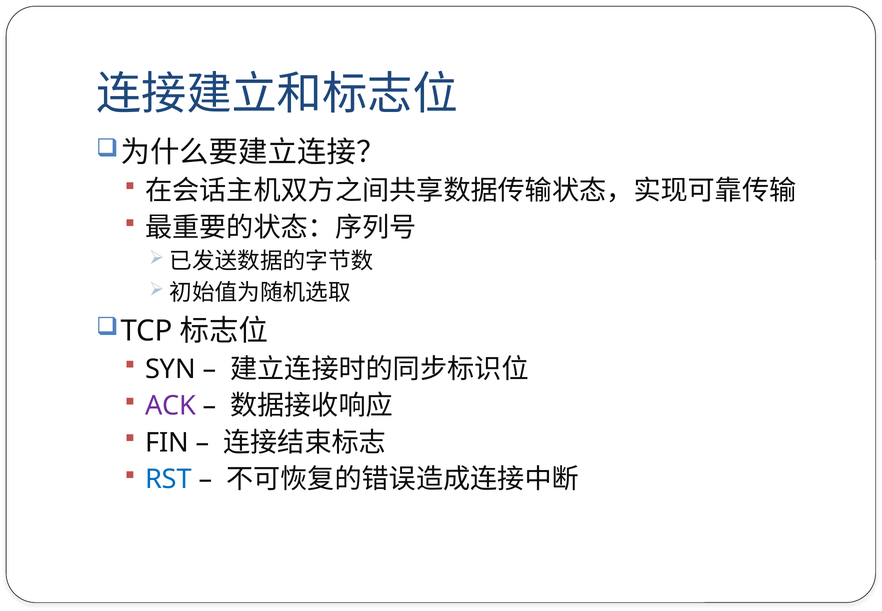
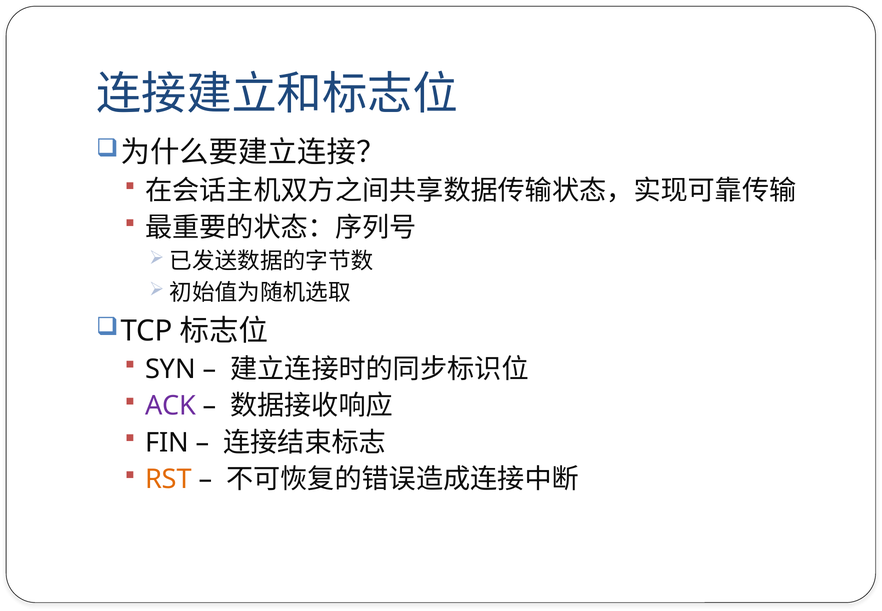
RST colour: blue -> orange (168, 479)
